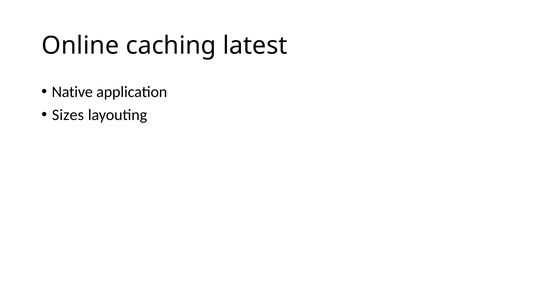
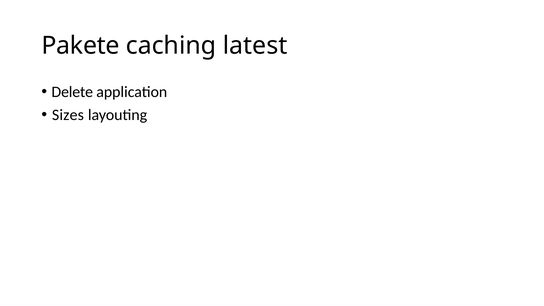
Online: Online -> Pakete (81, 46)
Native: Native -> Delete (72, 92)
